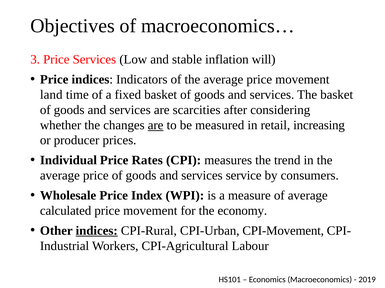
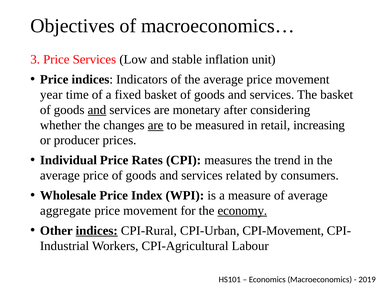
will: will -> unit (264, 60)
land: land -> year (51, 95)
and underline: none -> present (97, 110)
scarcities: scarcities -> monetary (197, 110)
service: service -> related (244, 176)
calculated: calculated -> aggregate (65, 211)
economy underline: none -> present (242, 211)
